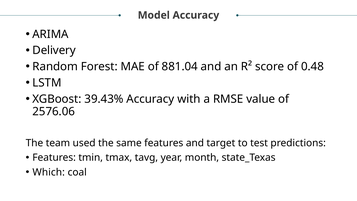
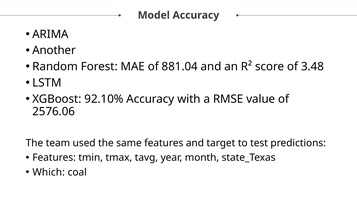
Delivery: Delivery -> Another (54, 50)
0.48: 0.48 -> 3.48 (312, 67)
39.43%: 39.43% -> 92.10% (104, 99)
